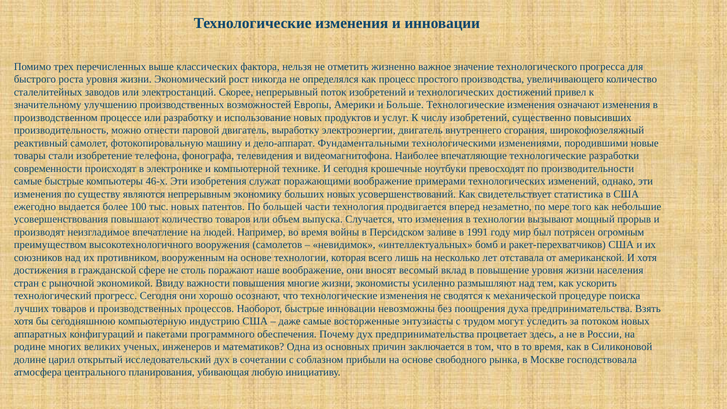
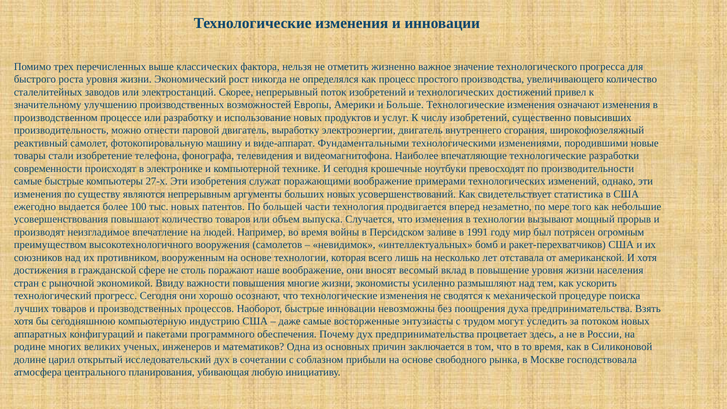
дело-аппарат: дело-аппарат -> виде-аппарат (284, 143)
46-х: 46-х -> 27-х (157, 181)
экономику: экономику -> аргументы (258, 194)
